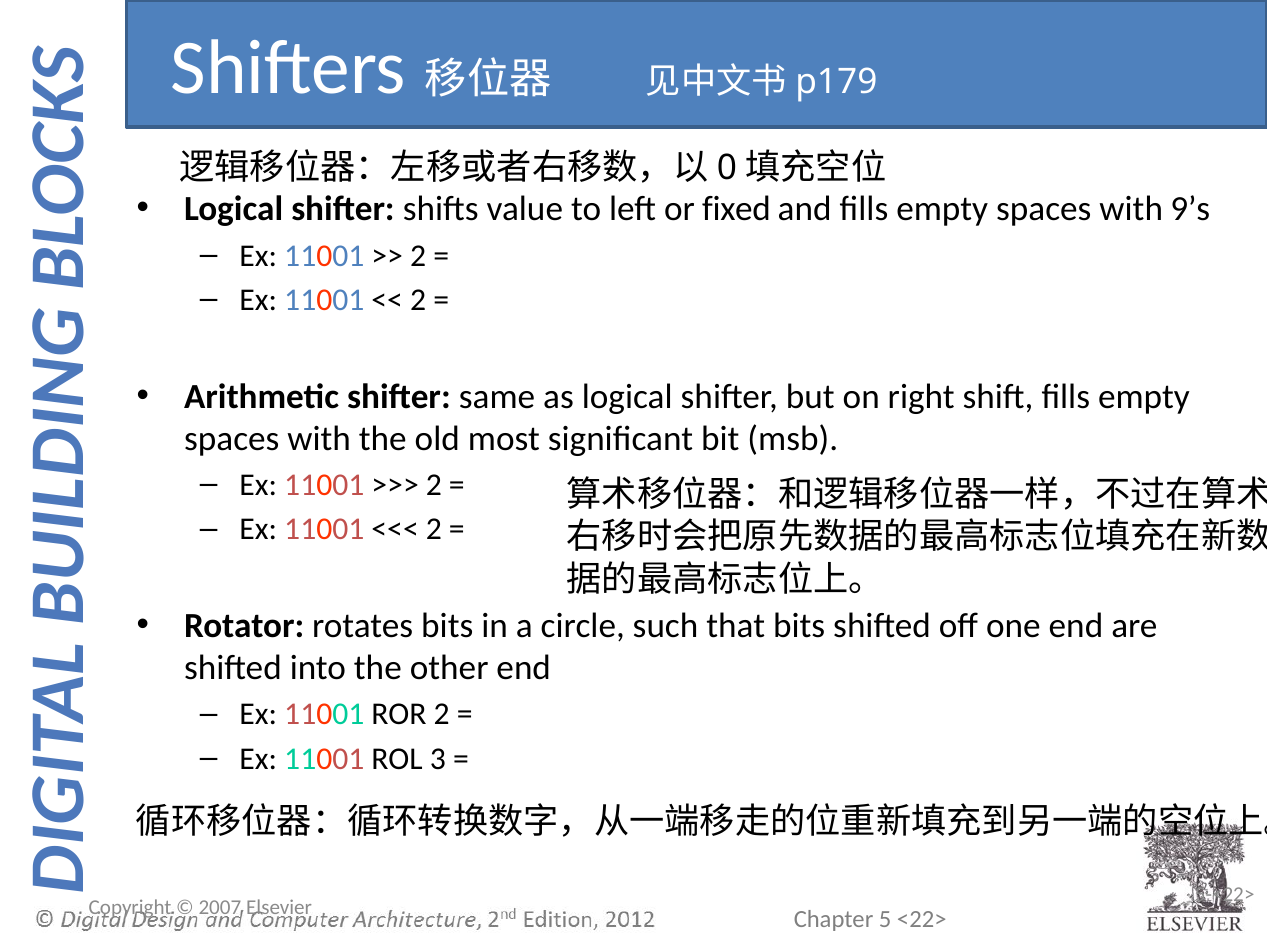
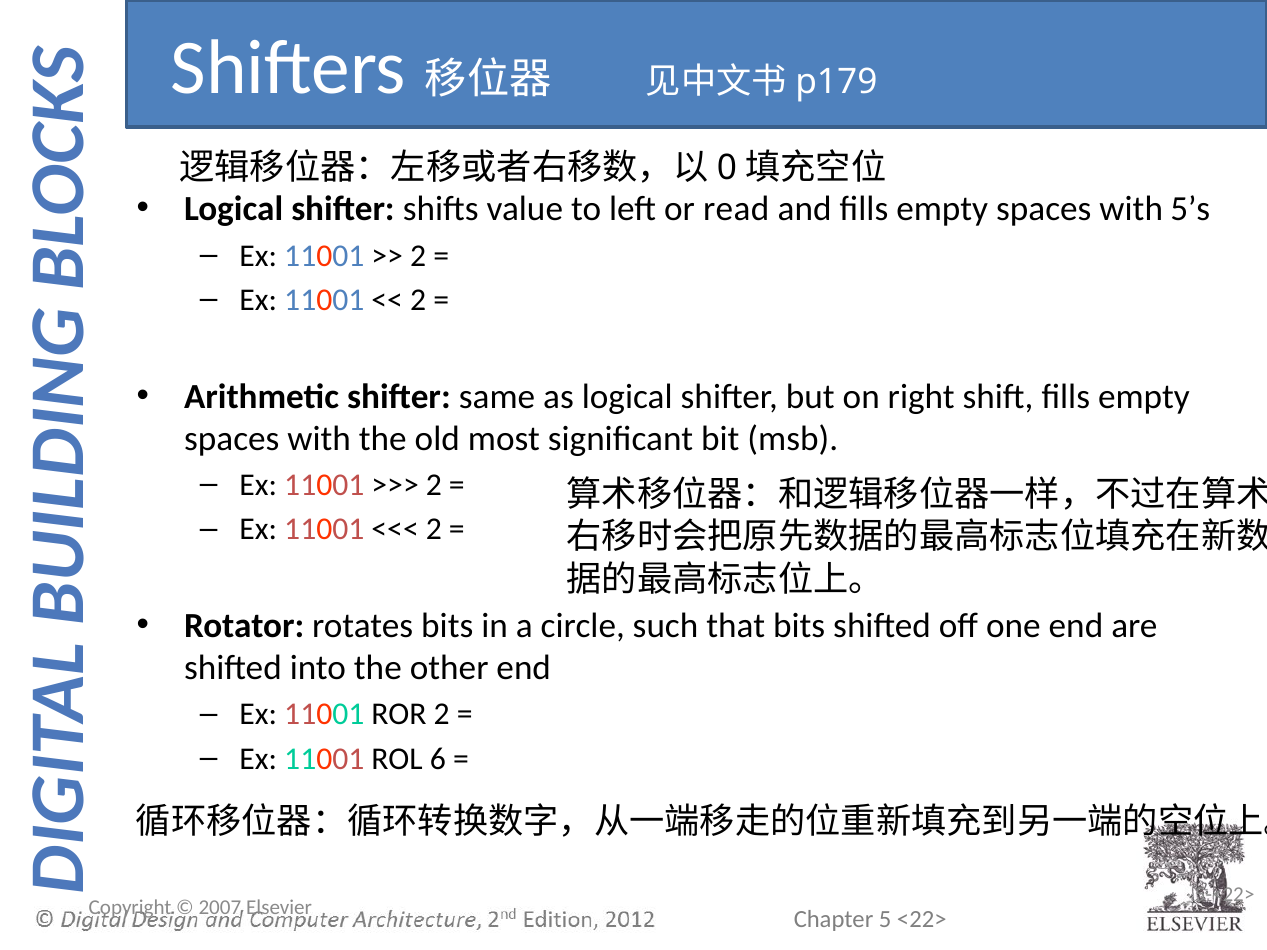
fixed: fixed -> read (736, 209)
9’s: 9’s -> 5’s (1190, 209)
3: 3 -> 6 (438, 759)
